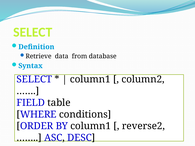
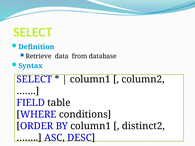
reverse2: reverse2 -> distinct2 (143, 126)
